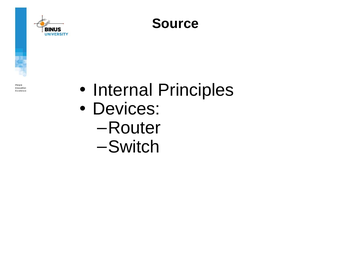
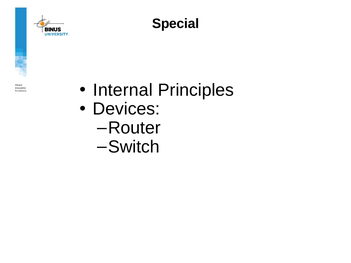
Source: Source -> Special (176, 24)
